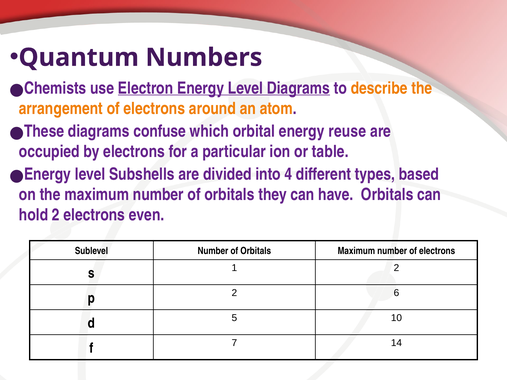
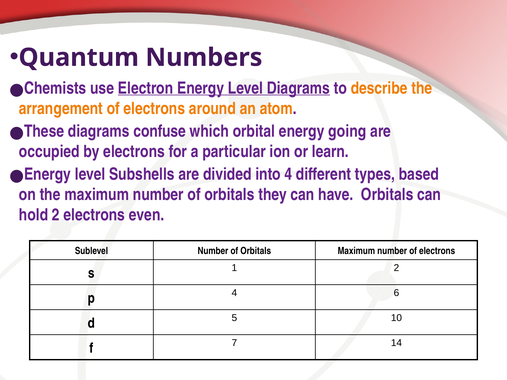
reuse: reuse -> going (347, 131)
table: table -> learn (330, 152)
p 2: 2 -> 4 (234, 293)
